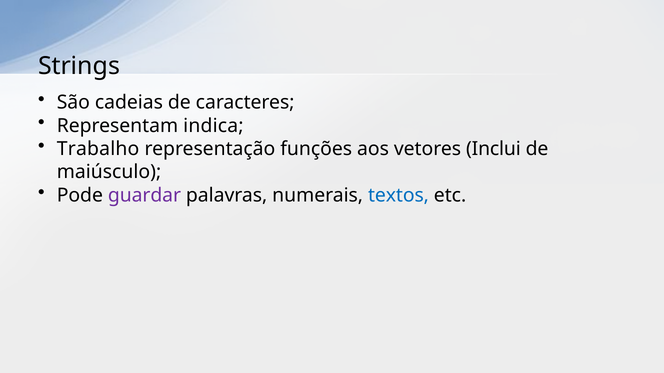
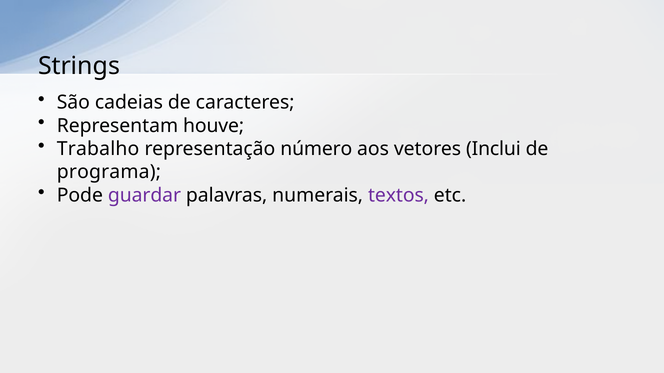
indica: indica -> houve (214, 126)
funções: funções -> número (316, 149)
maiúsculo: maiúsculo -> programa (109, 172)
textos colour: blue -> purple (398, 196)
